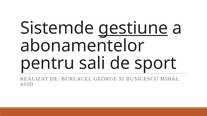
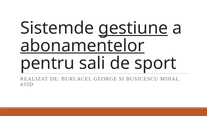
abonamentelor underline: none -> present (82, 46)
